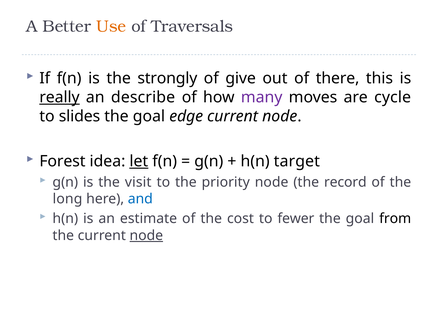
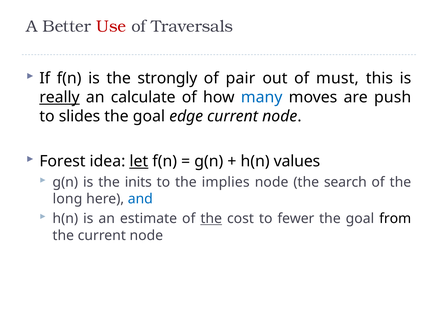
Use colour: orange -> red (111, 26)
give: give -> pair (240, 78)
there: there -> must (337, 78)
describe: describe -> calculate (143, 97)
many colour: purple -> blue (262, 97)
cycle: cycle -> push (393, 97)
target: target -> values (297, 162)
visit: visit -> inits (138, 182)
priority: priority -> implies (226, 182)
record: record -> search (345, 182)
the underline: none -> present (211, 219)
node underline: present -> none (146, 236)
